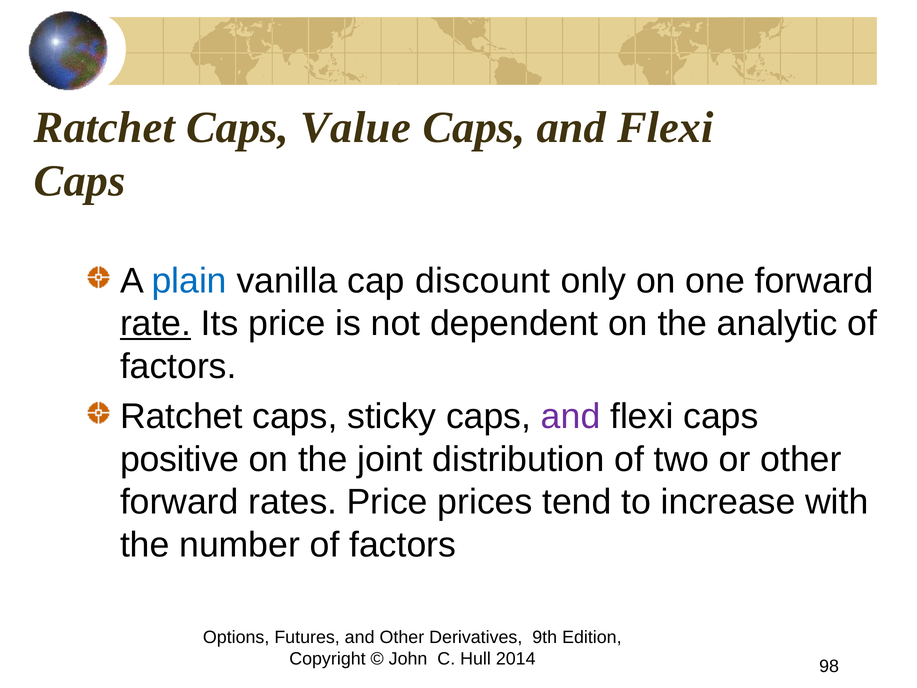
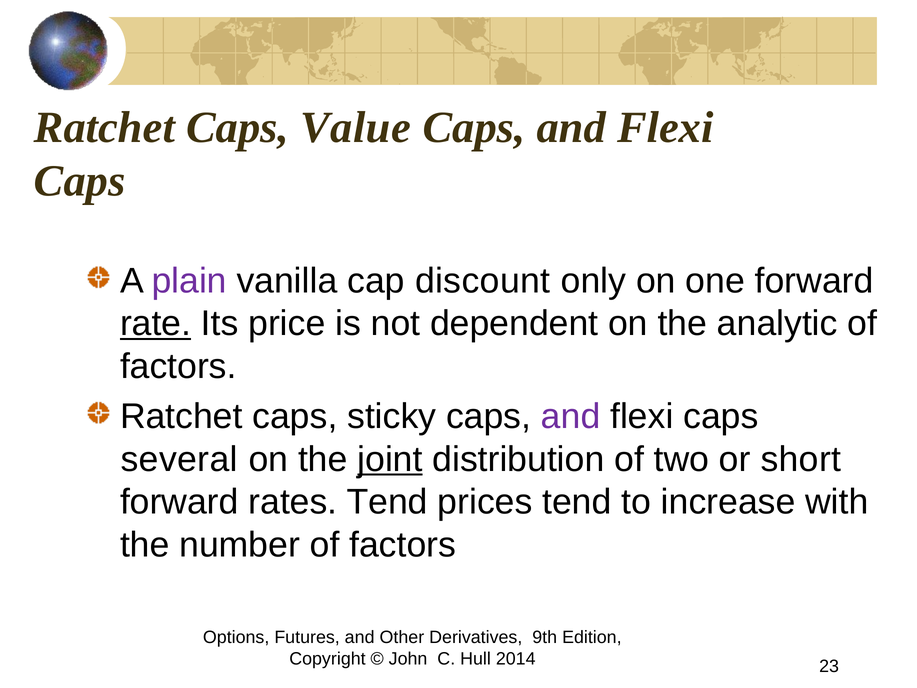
plain colour: blue -> purple (189, 281)
positive: positive -> several (179, 459)
joint underline: none -> present (390, 459)
or other: other -> short (801, 459)
rates Price: Price -> Tend (387, 502)
98: 98 -> 23 (829, 666)
